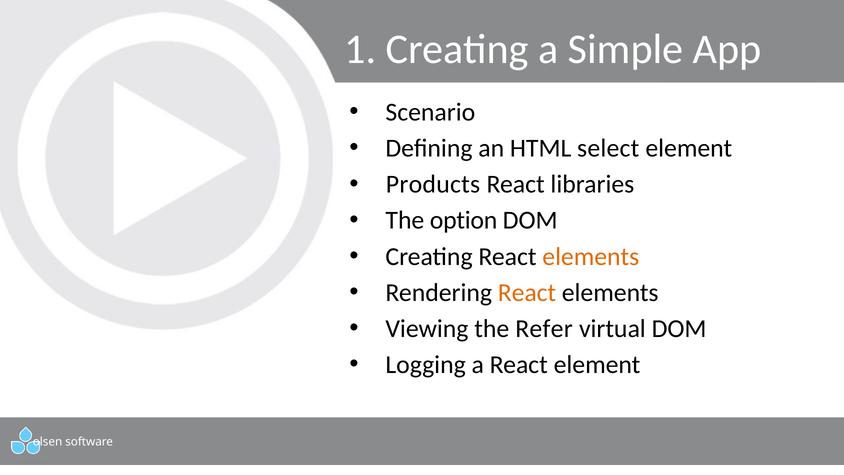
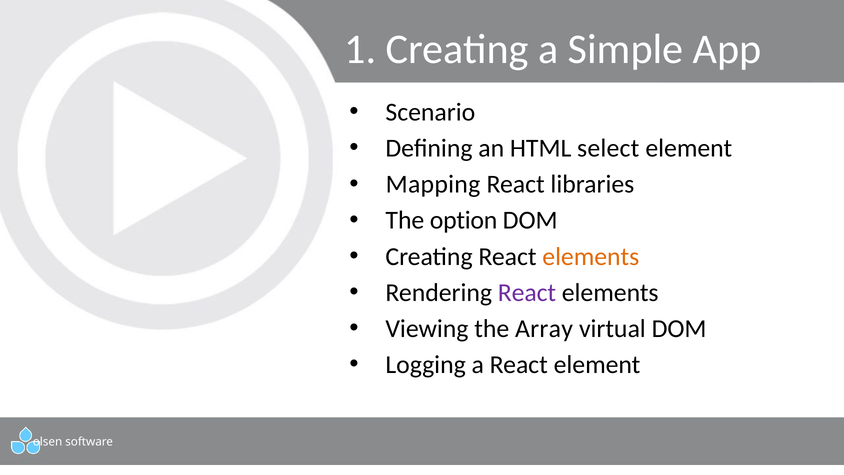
Products: Products -> Mapping (433, 184)
React colour: orange -> purple (527, 292)
Refer: Refer -> Array (544, 329)
